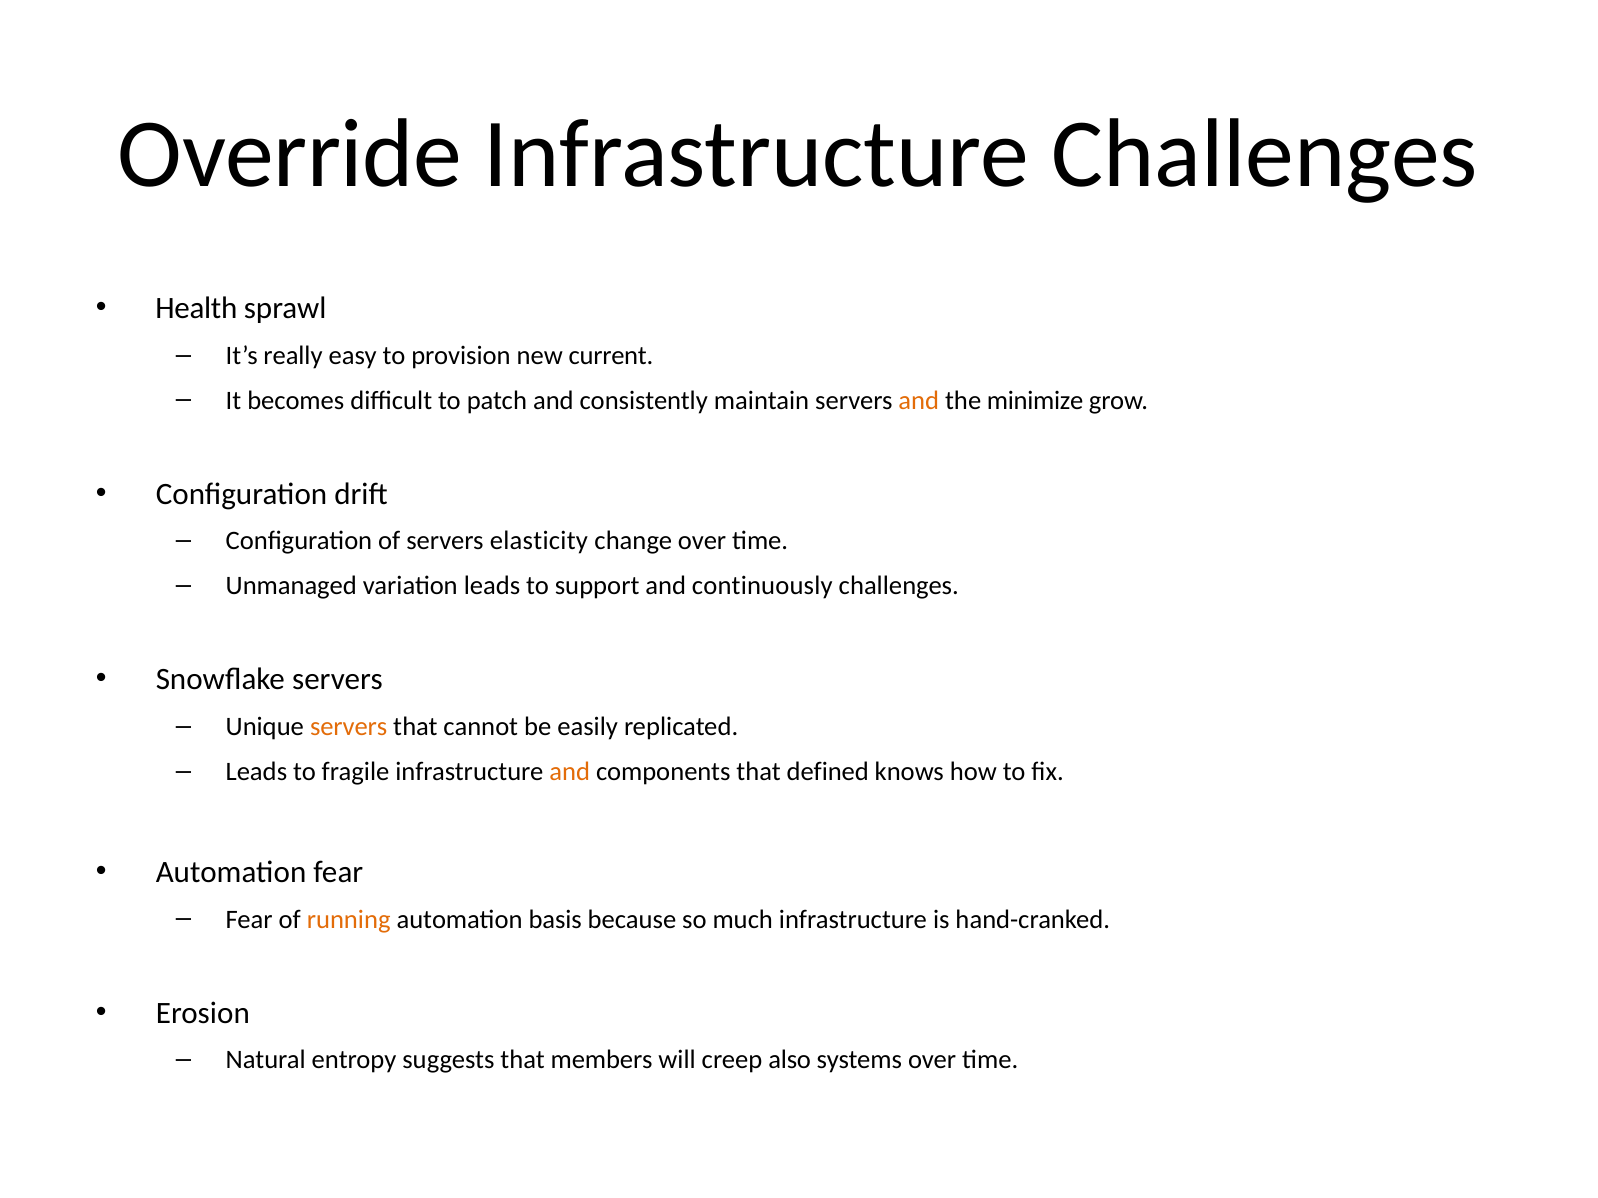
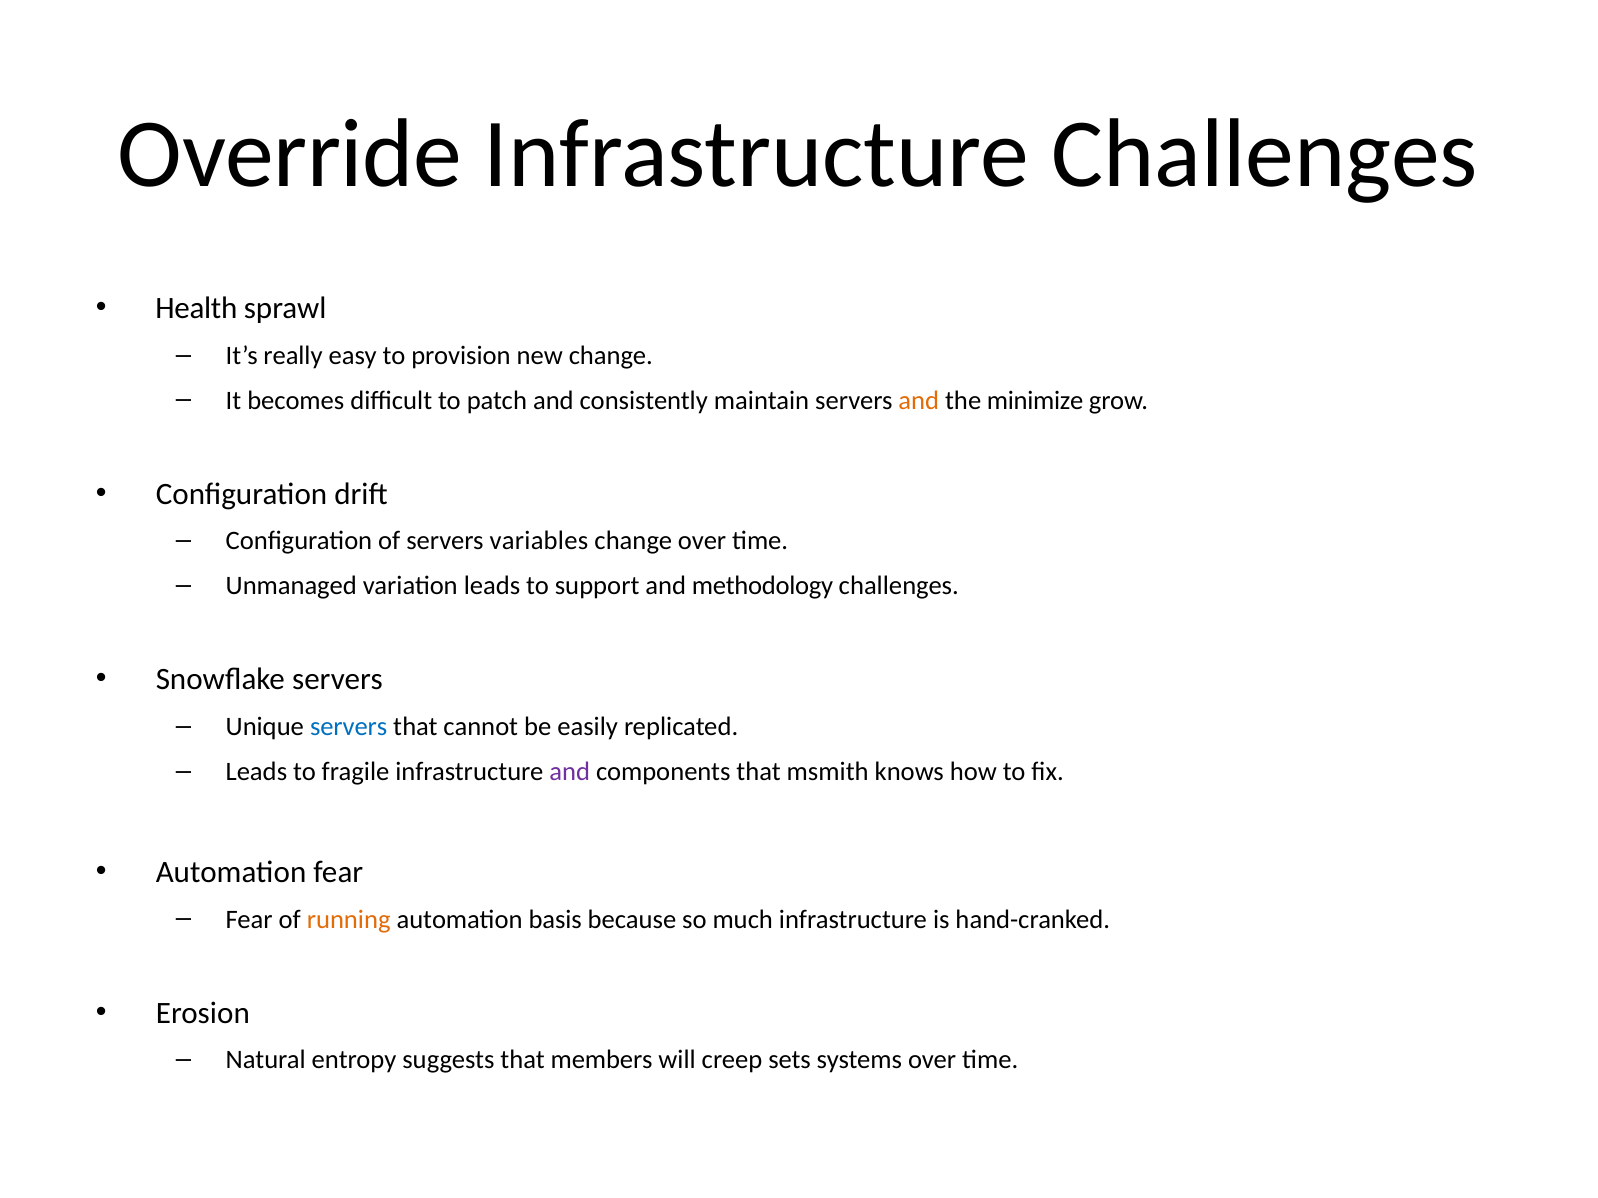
new current: current -> change (611, 356)
elasticity: elasticity -> variables (539, 541)
continuously: continuously -> methodology (763, 586)
servers colour: orange -> blue (349, 727)
and colour: orange -> purple (570, 772)
defined: defined -> msmith (828, 772)
also: also -> sets (790, 1061)
